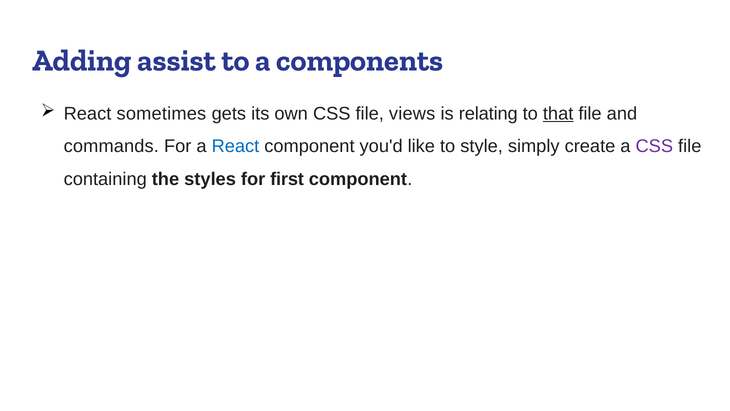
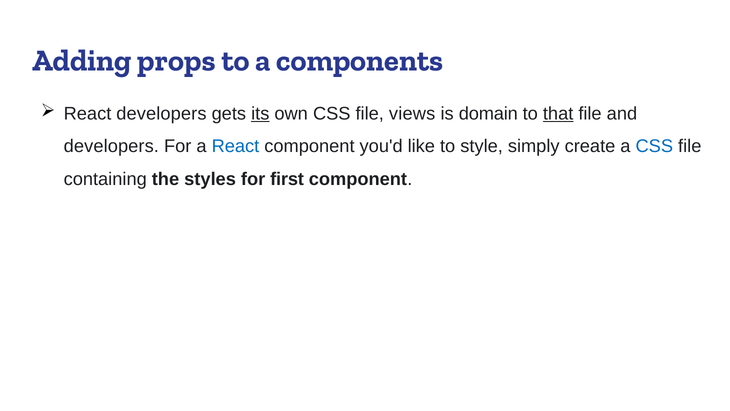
assist: assist -> props (177, 60)
React sometimes: sometimes -> developers (161, 113)
its underline: none -> present (260, 113)
relating: relating -> domain (488, 113)
commands: commands -> developers (111, 146)
CSS colour: purple -> blue (654, 146)
